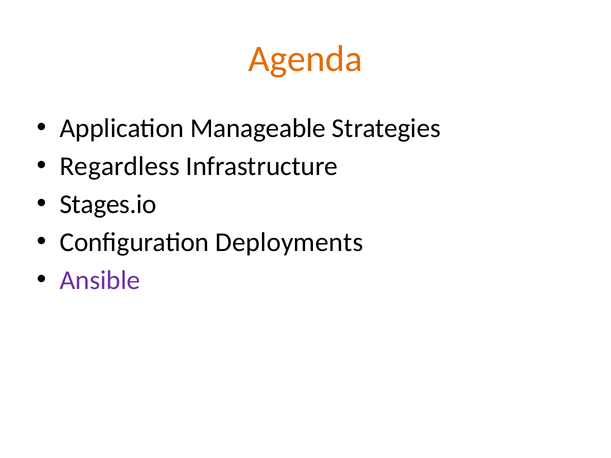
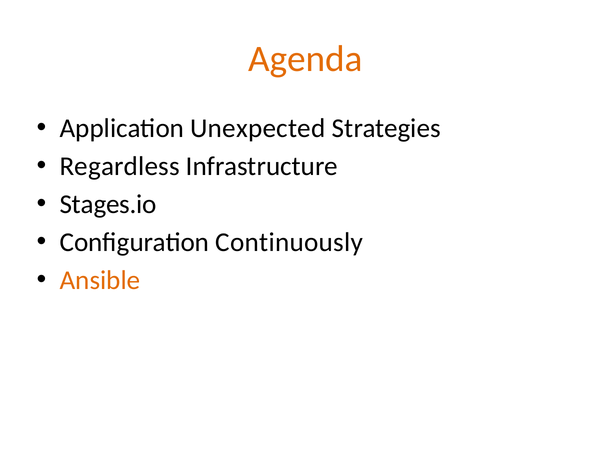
Manageable: Manageable -> Unexpected (258, 128)
Deployments: Deployments -> Continuously (289, 242)
Ansible colour: purple -> orange (100, 280)
